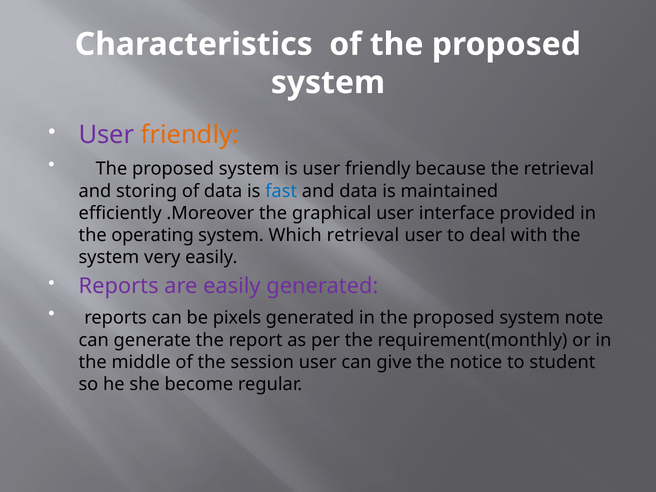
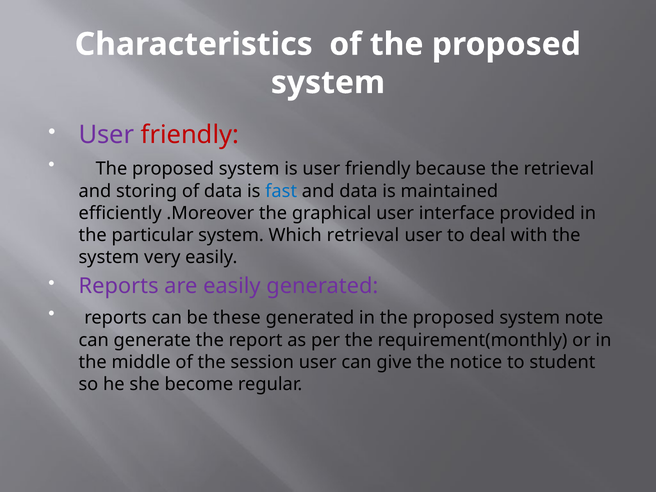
friendly colour: orange -> red (190, 135)
operating: operating -> particular (153, 235)
pixels: pixels -> these (237, 318)
